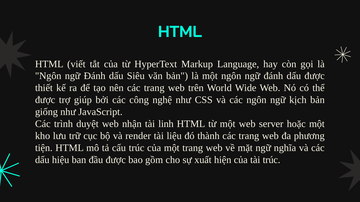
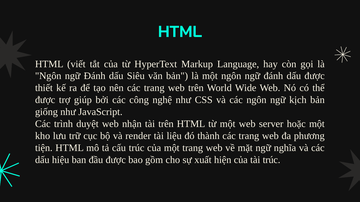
tài linh: linh -> trên (166, 124)
